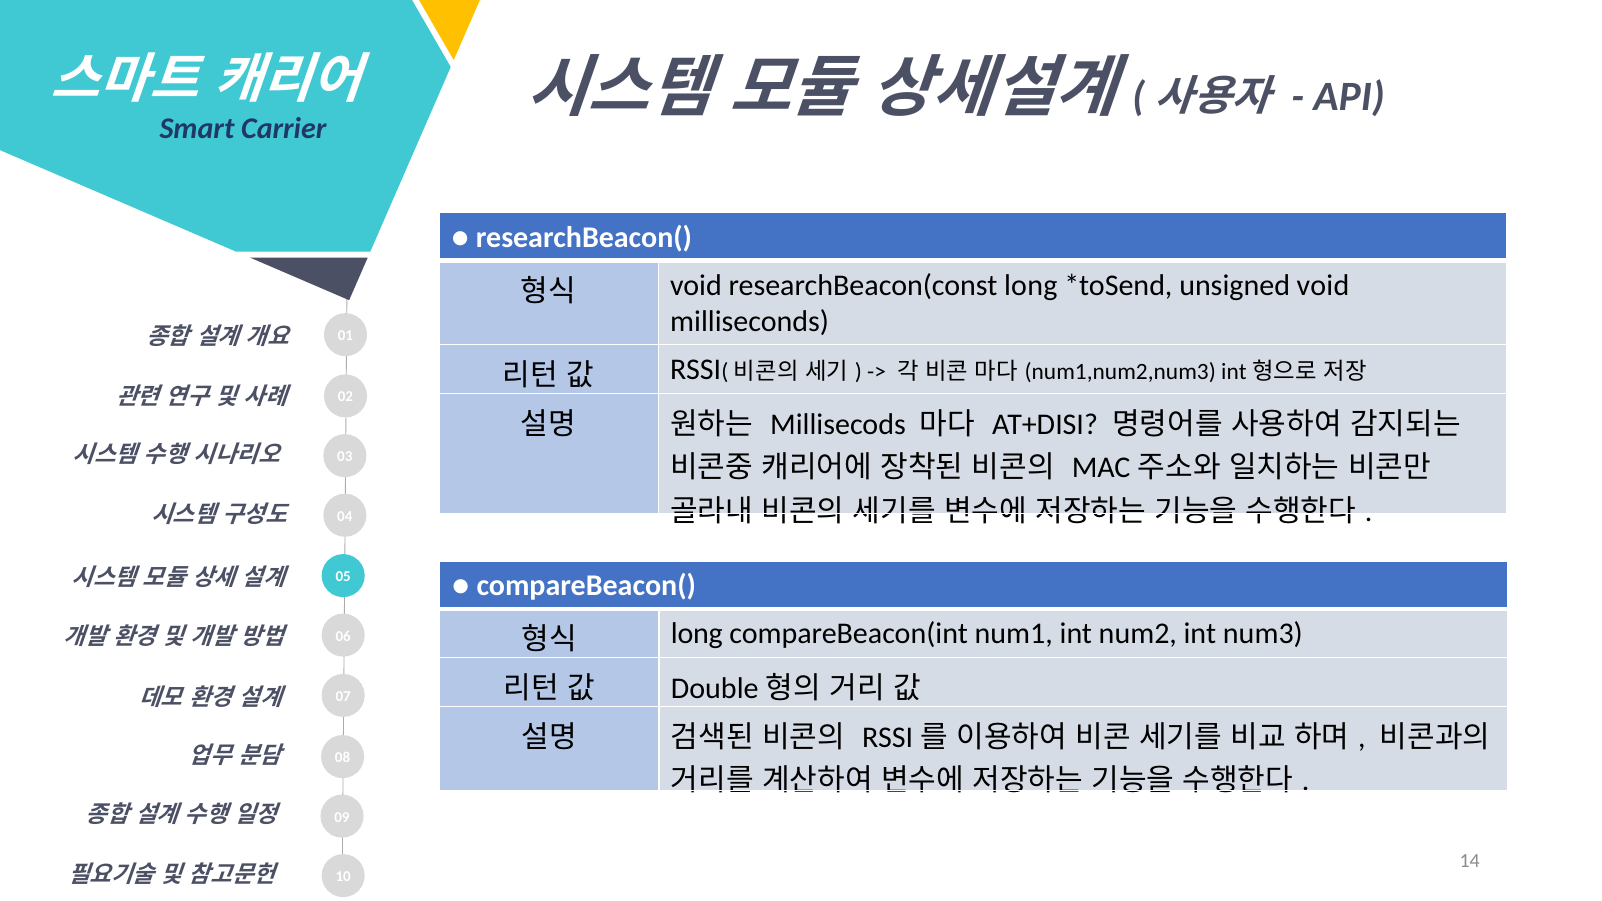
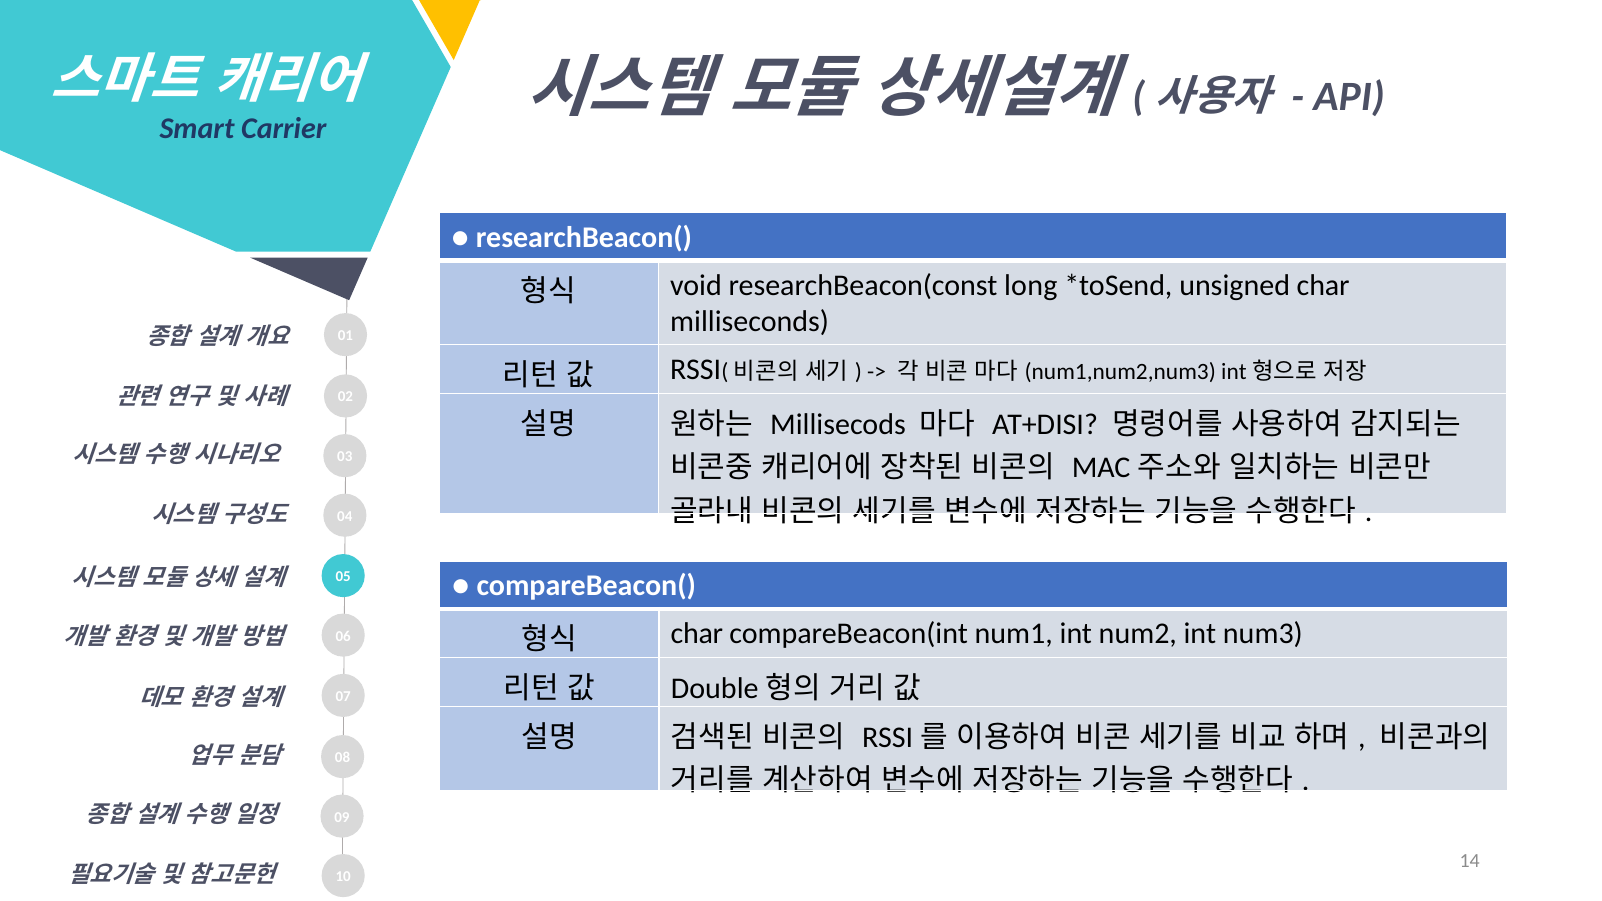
unsigned void: void -> char (1323, 285)
long: long -> char (697, 634)
